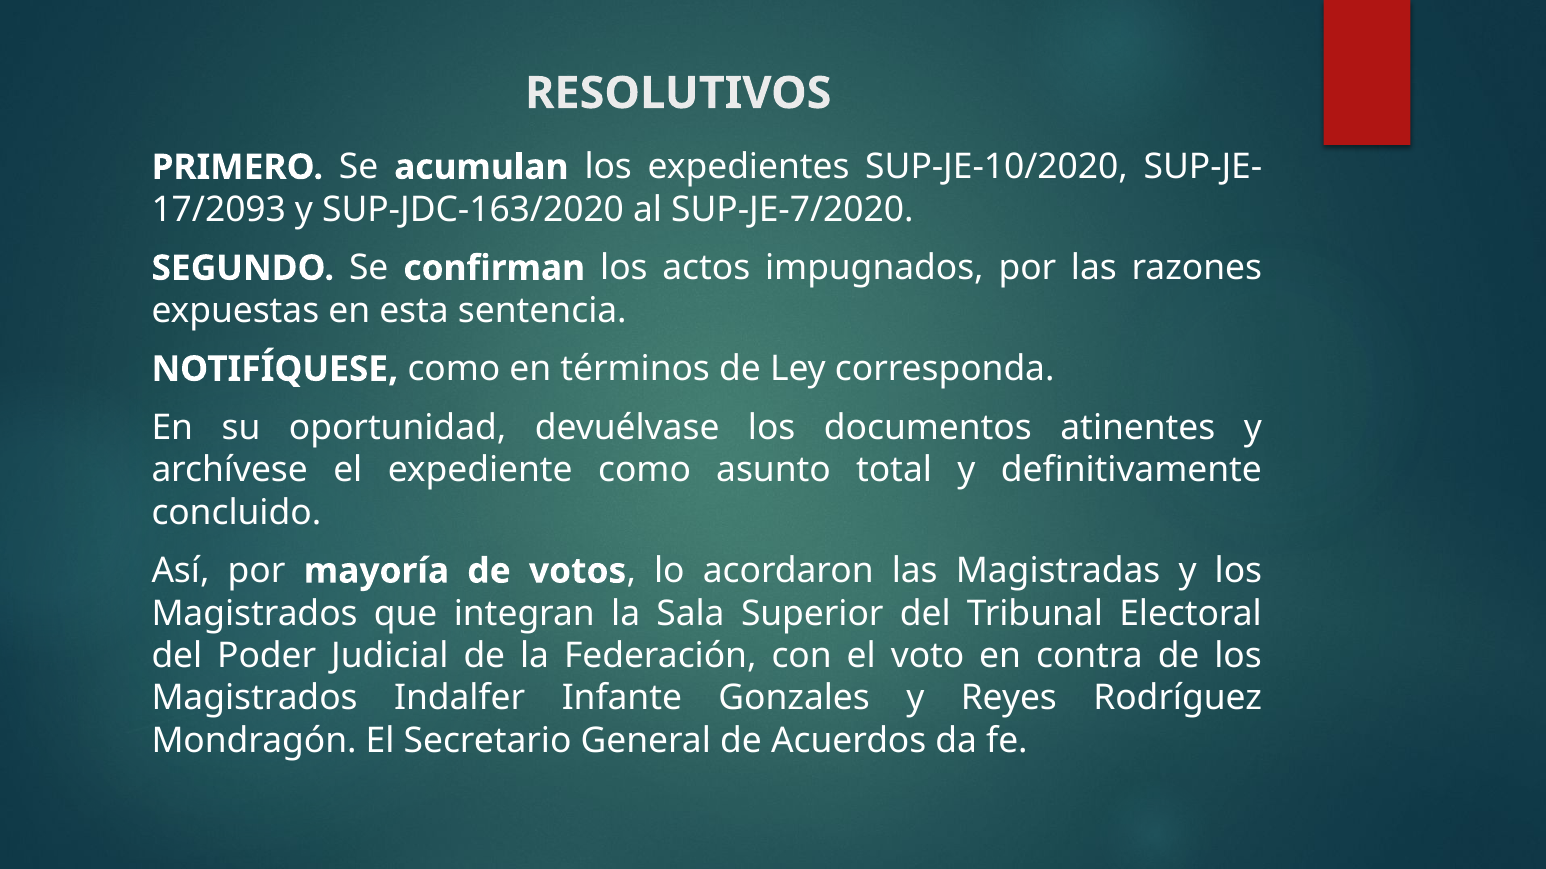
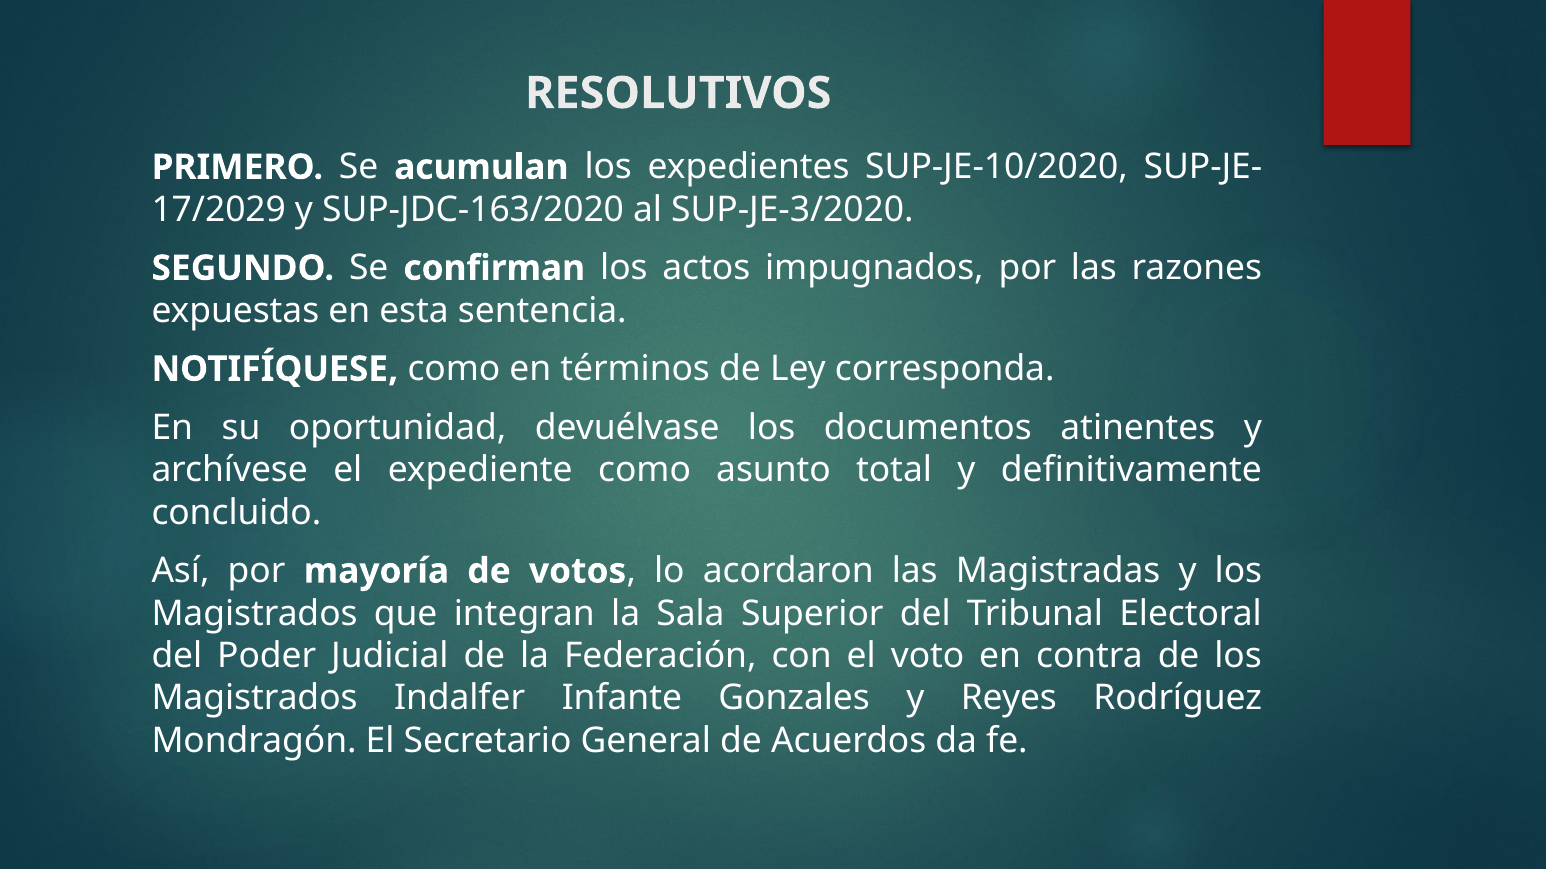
17/2093: 17/2093 -> 17/2029 (219, 210)
SUP-JE-7/2020: SUP-JE-7/2020 -> SUP-JE-3/2020 (792, 210)
